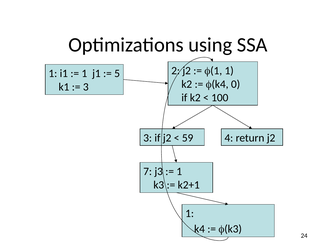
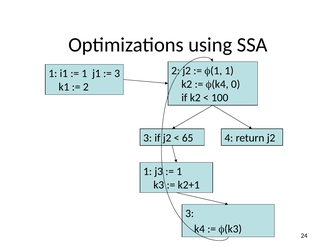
5: 5 -> 3 (117, 74)
3: 3 -> 2 (86, 87)
59: 59 -> 65 (188, 138)
7: 7 -> 1 (148, 172)
1: 1 -> 3 (190, 214)
